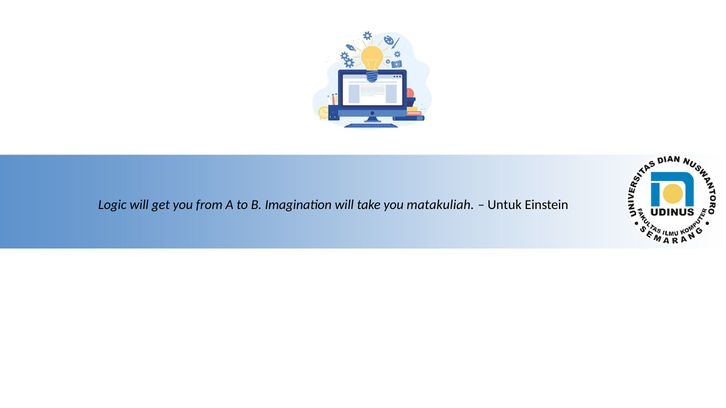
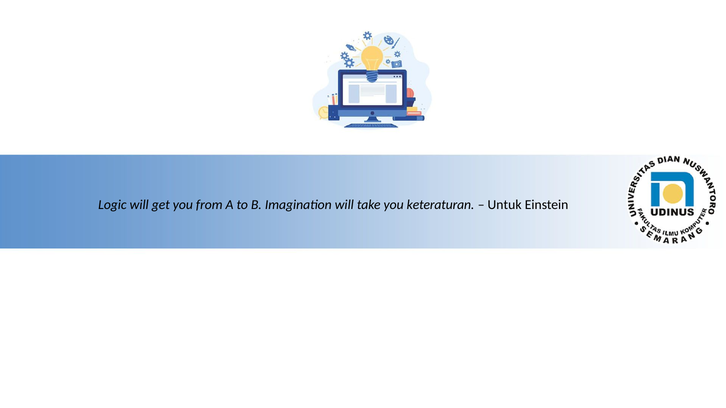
matakuliah: matakuliah -> keteraturan (441, 205)
